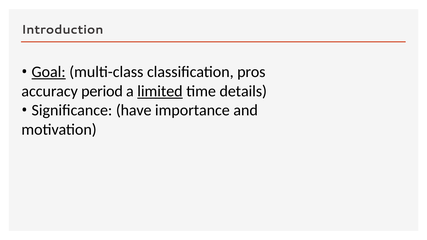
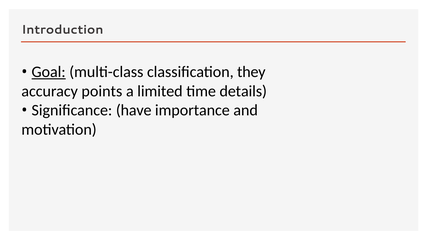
pros: pros -> they (251, 72)
period: period -> points (102, 91)
limited underline: present -> none (160, 91)
